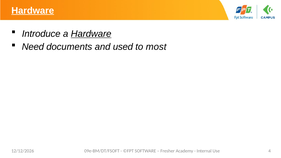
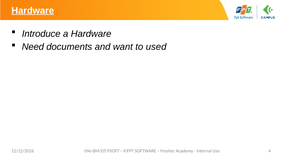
Hardware underline: present -> none (91, 34)
used: used -> want (123, 47)
most: most -> used (156, 47)
